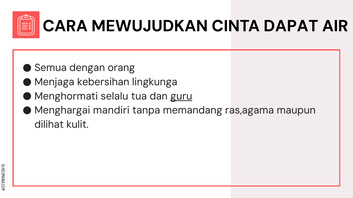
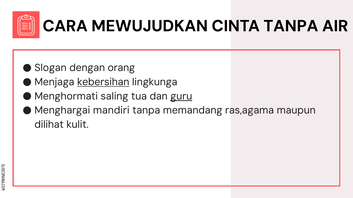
CINTA DAPAT: DAPAT -> TANPA (291, 26)
Semua: Semua -> Slogan (51, 68)
kebersihan underline: none -> present (103, 82)
selalu: selalu -> saling (114, 96)
